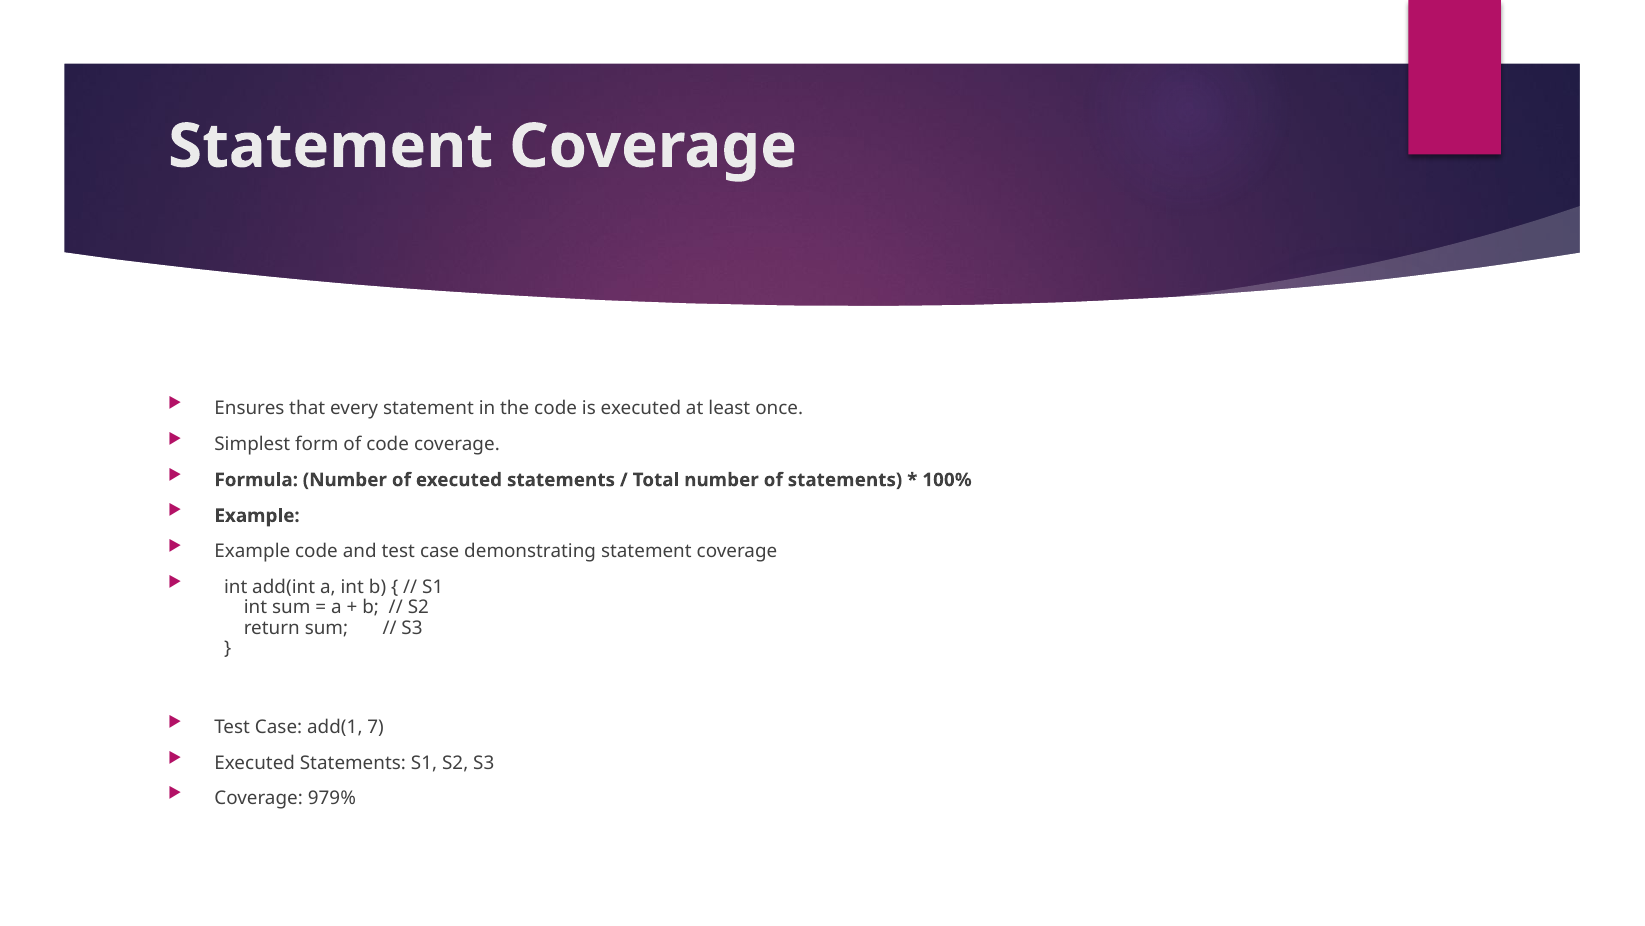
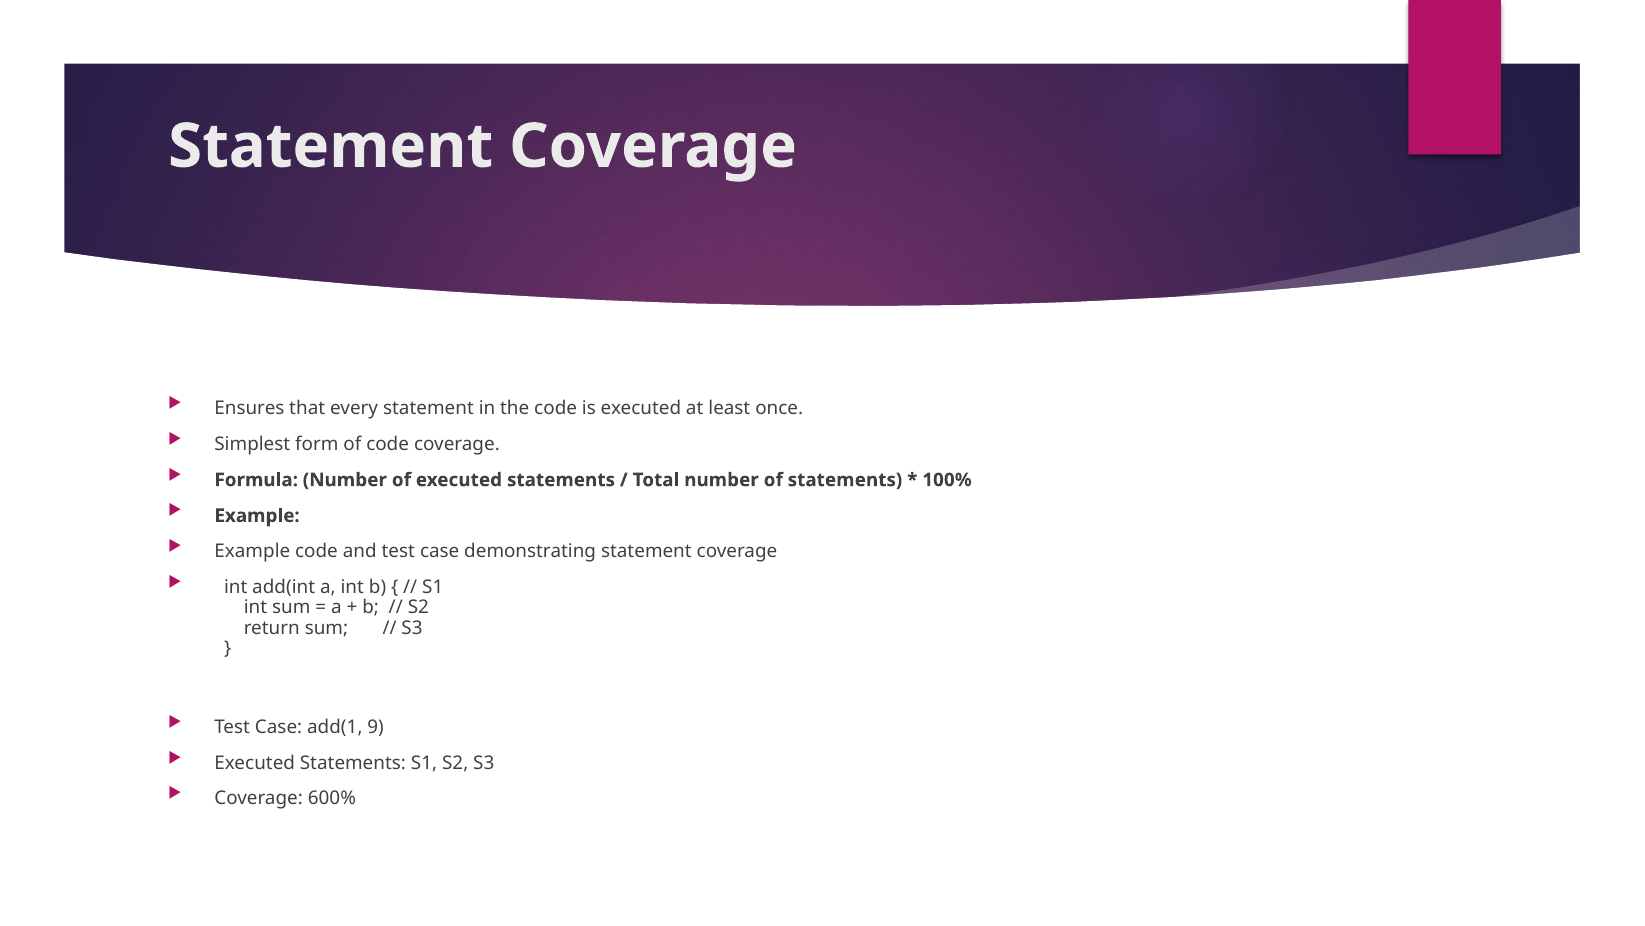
7: 7 -> 9 (376, 727)
979%: 979% -> 600% (332, 798)
